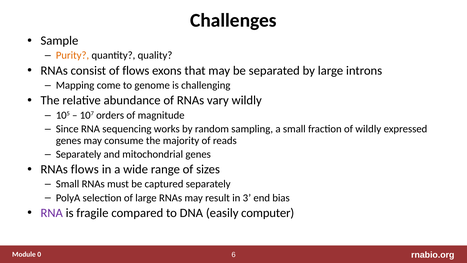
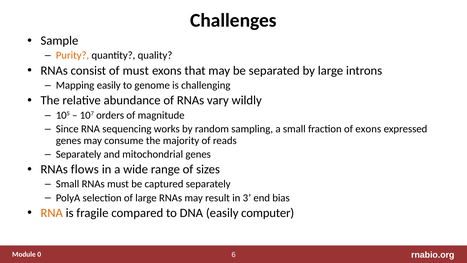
of flows: flows -> must (136, 70)
Mapping come: come -> easily (109, 85)
of wildly: wildly -> exons (368, 129)
RNA colour: purple -> orange (52, 213)
